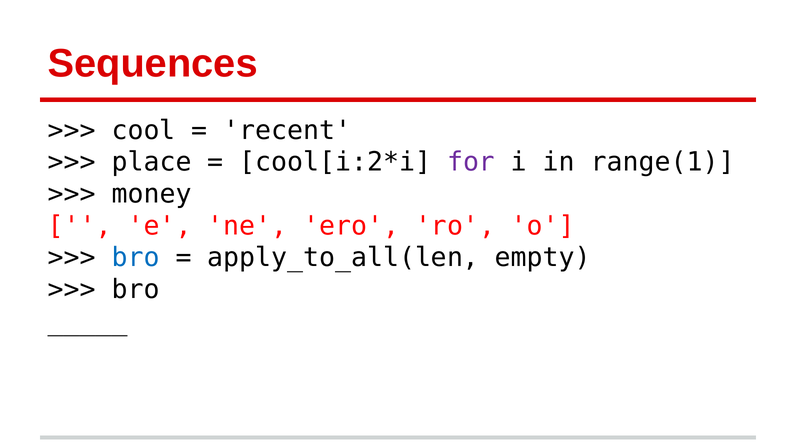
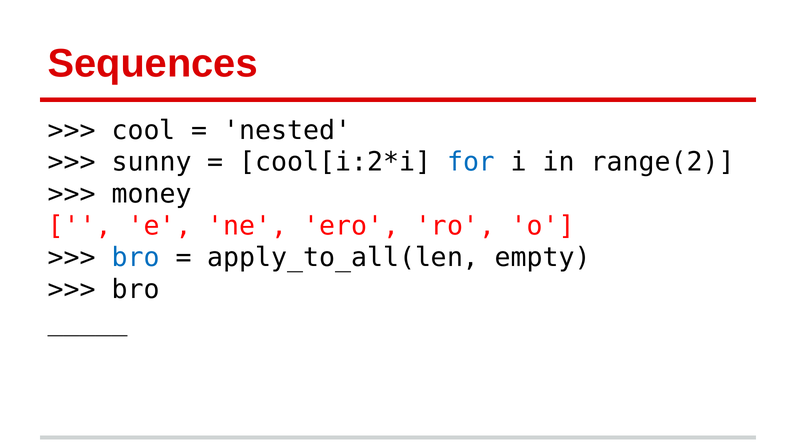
recent: recent -> nested (287, 130)
place: place -> sunny (152, 162)
for colour: purple -> blue (471, 162)
range(1: range(1 -> range(2 (663, 162)
